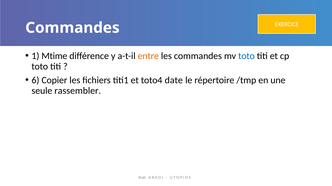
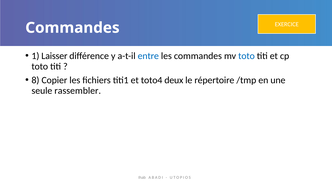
Mtime: Mtime -> Laisser (54, 56)
entre colour: orange -> blue (148, 56)
6: 6 -> 8 (35, 81)
date: date -> deux (174, 81)
